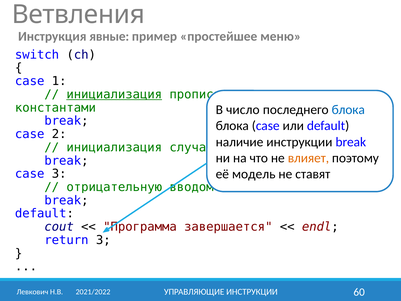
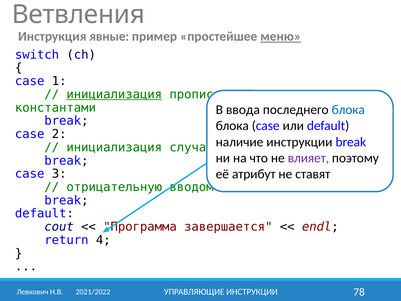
меню underline: none -> present (281, 36)
число: число -> ввода (243, 110)
влияет colour: orange -> purple (308, 158)
модель: модель -> атрибут (254, 174)
return 3: 3 -> 4 (103, 240)
60: 60 -> 78 (359, 292)
